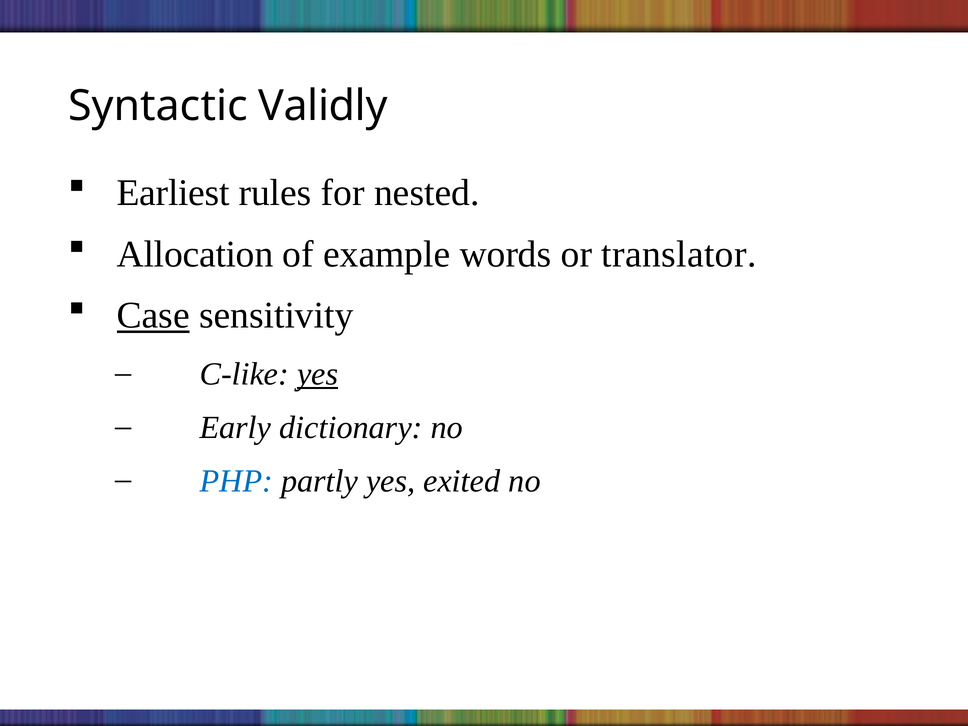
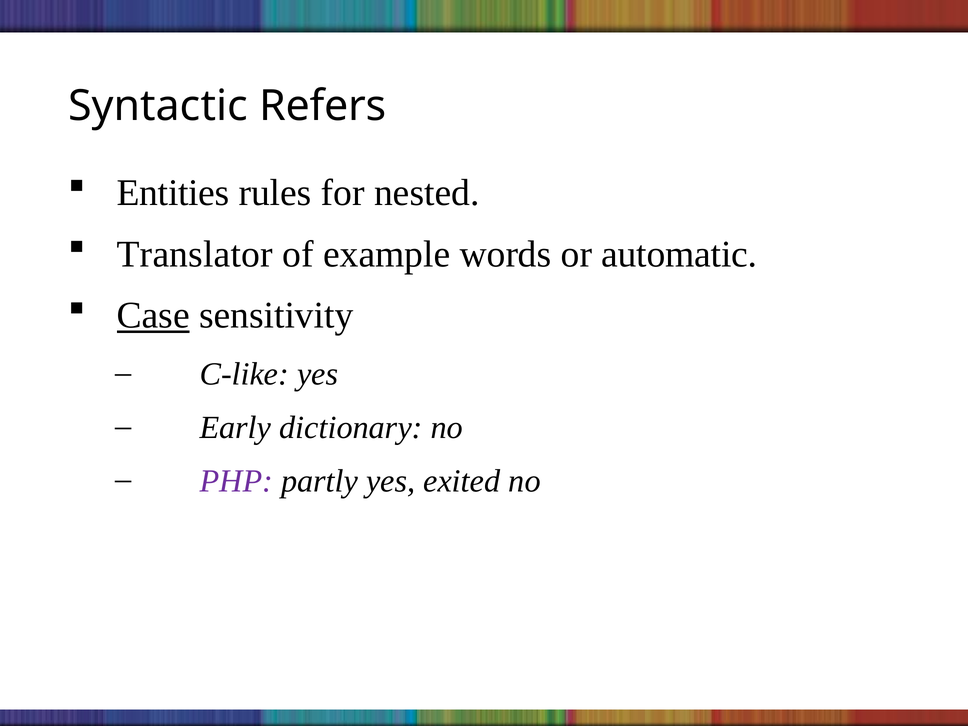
Validly: Validly -> Refers (323, 106)
Earliest: Earliest -> Entities (173, 193)
Allocation: Allocation -> Translator (195, 254)
translator: translator -> automatic (679, 254)
yes underline: present -> none (318, 374)
PHP colour: blue -> purple (236, 481)
